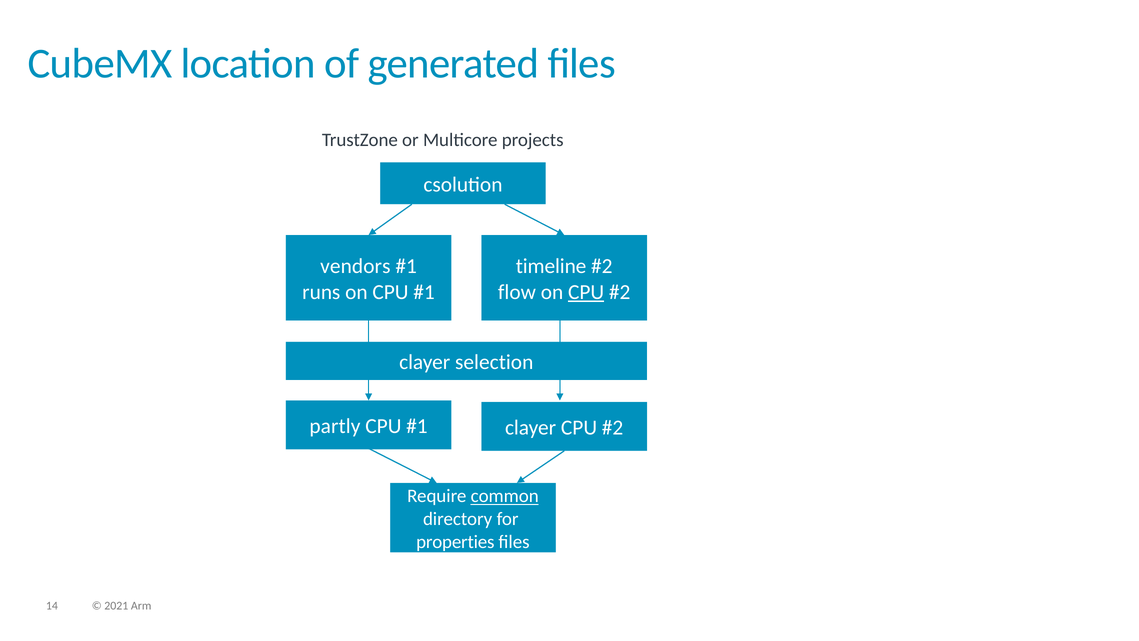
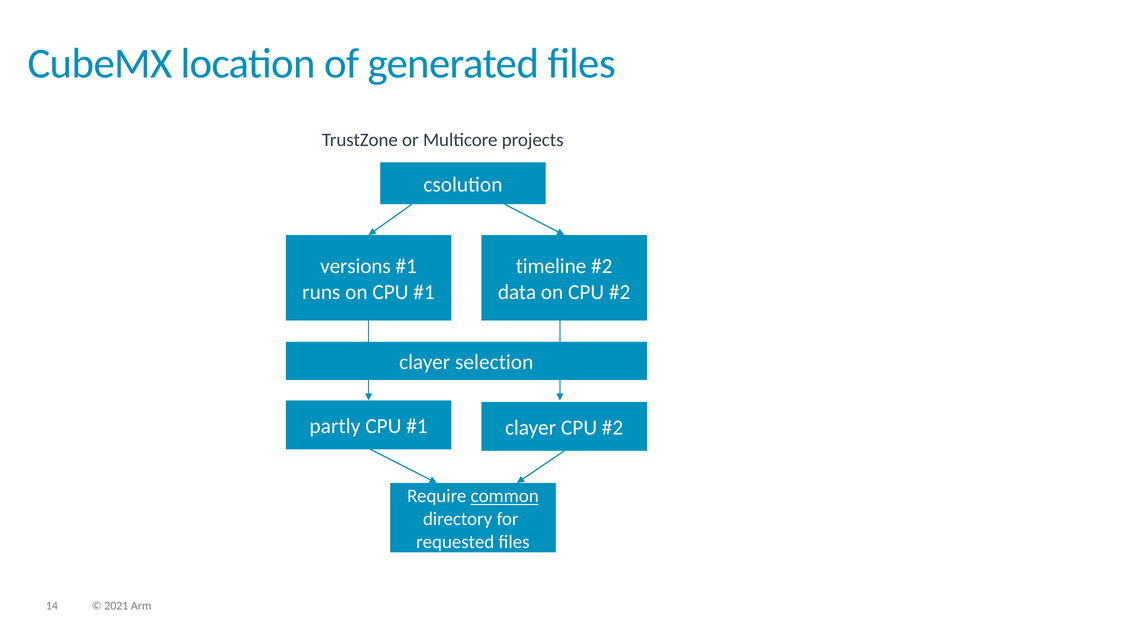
vendors: vendors -> versions (355, 266)
flow: flow -> data (517, 292)
CPU underline: present -> none (586, 292)
properties: properties -> requested (455, 541)
